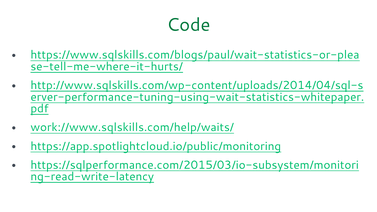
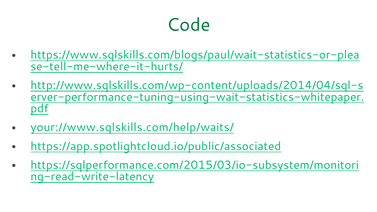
work://www.sqlskills.com/help/waits/: work://www.sqlskills.com/help/waits/ -> your://www.sqlskills.com/help/waits/ (132, 127)
https://app.spotlightcloud.io/public/monitoring: https://app.spotlightcloud.io/public/monitoring -> https://app.spotlightcloud.io/public/associated (156, 146)
